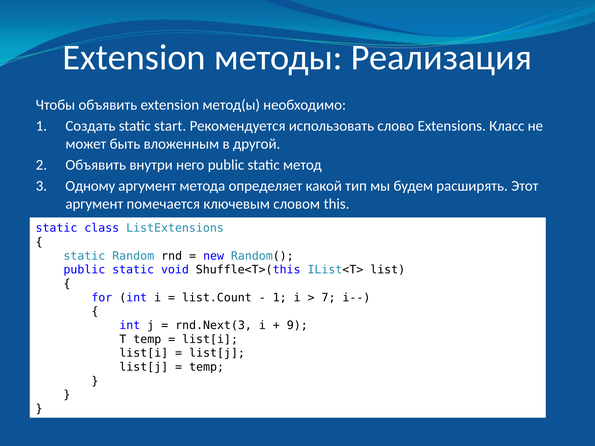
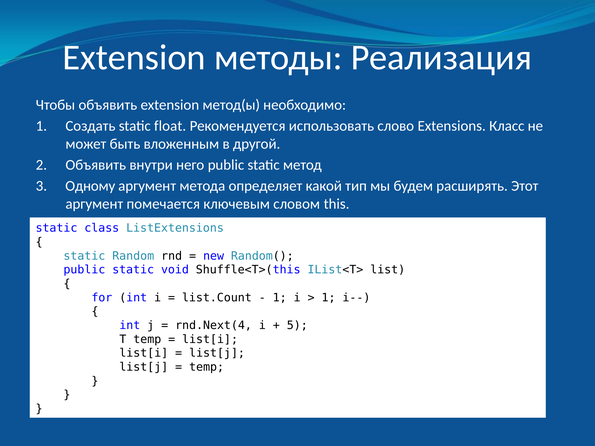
start: start -> float (170, 126)
7: 7 -> 1 (328, 298)
rnd.Next(3: rnd.Next(3 -> rnd.Next(4 (214, 326)
9: 9 -> 5 (297, 326)
